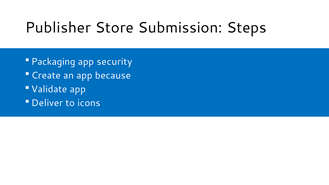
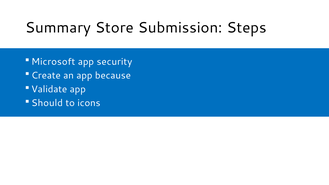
Publisher: Publisher -> Summary (58, 28)
Packaging: Packaging -> Microsoft (53, 62)
Deliver: Deliver -> Should (47, 103)
